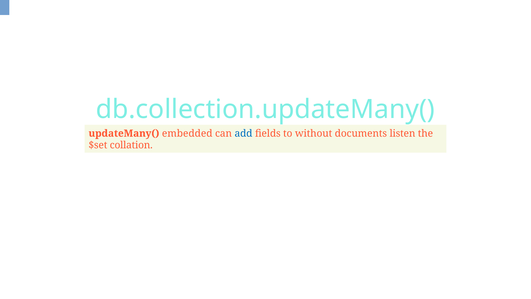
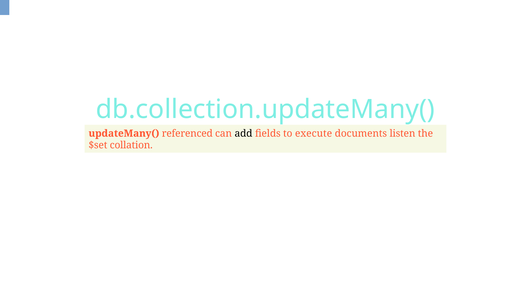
embedded: embedded -> referenced (187, 133)
add colour: blue -> black (244, 133)
without: without -> execute (314, 133)
